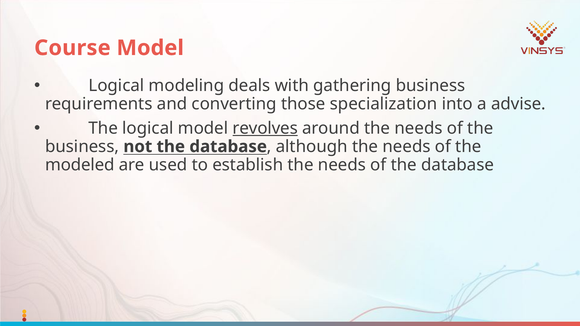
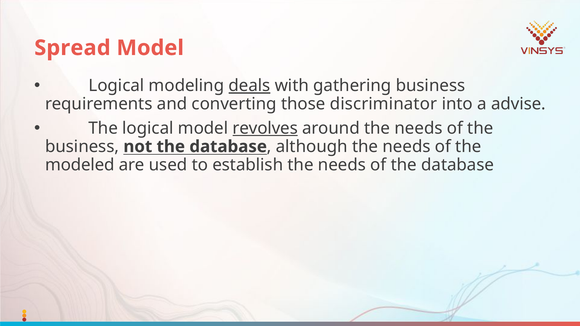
Course: Course -> Spread (72, 48)
deals underline: none -> present (249, 86)
specialization: specialization -> discriminator (384, 104)
